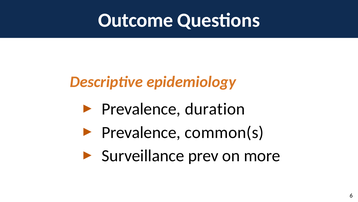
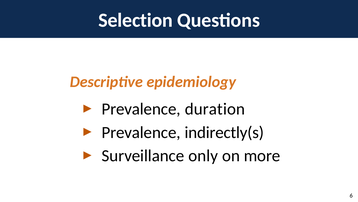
Outcome: Outcome -> Selection (136, 20)
common(s: common(s -> indirectly(s (224, 132)
prev: prev -> only (203, 155)
